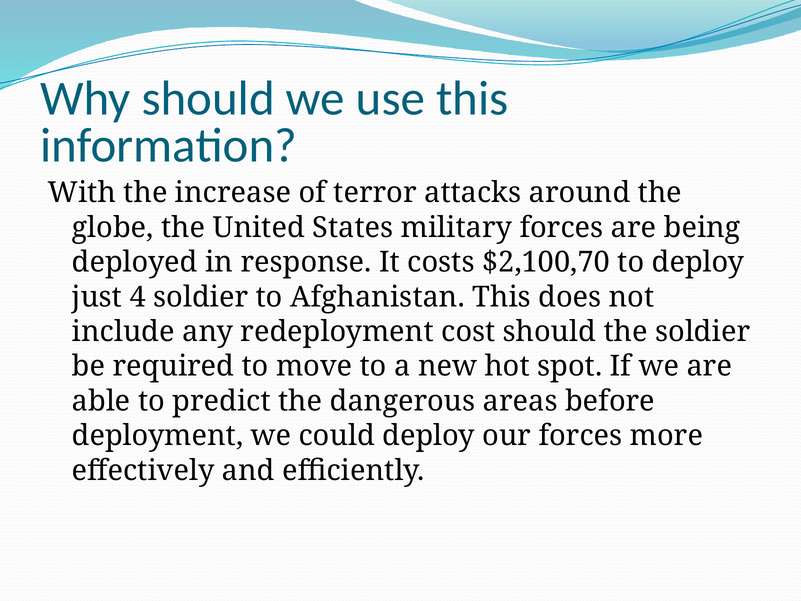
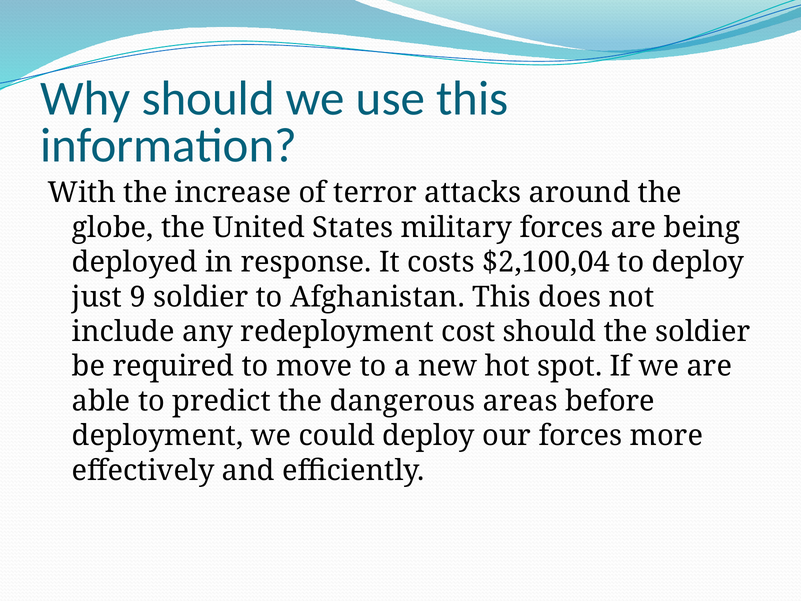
$2,100,70: $2,100,70 -> $2,100,04 (546, 262)
4: 4 -> 9 (138, 297)
